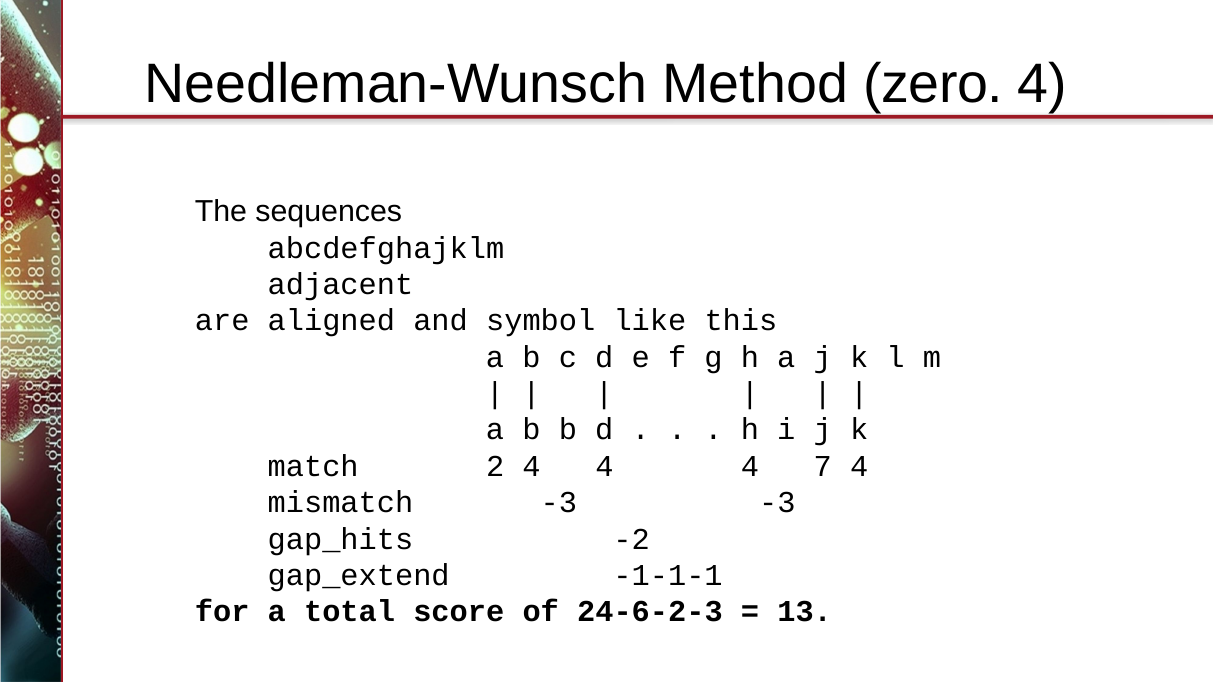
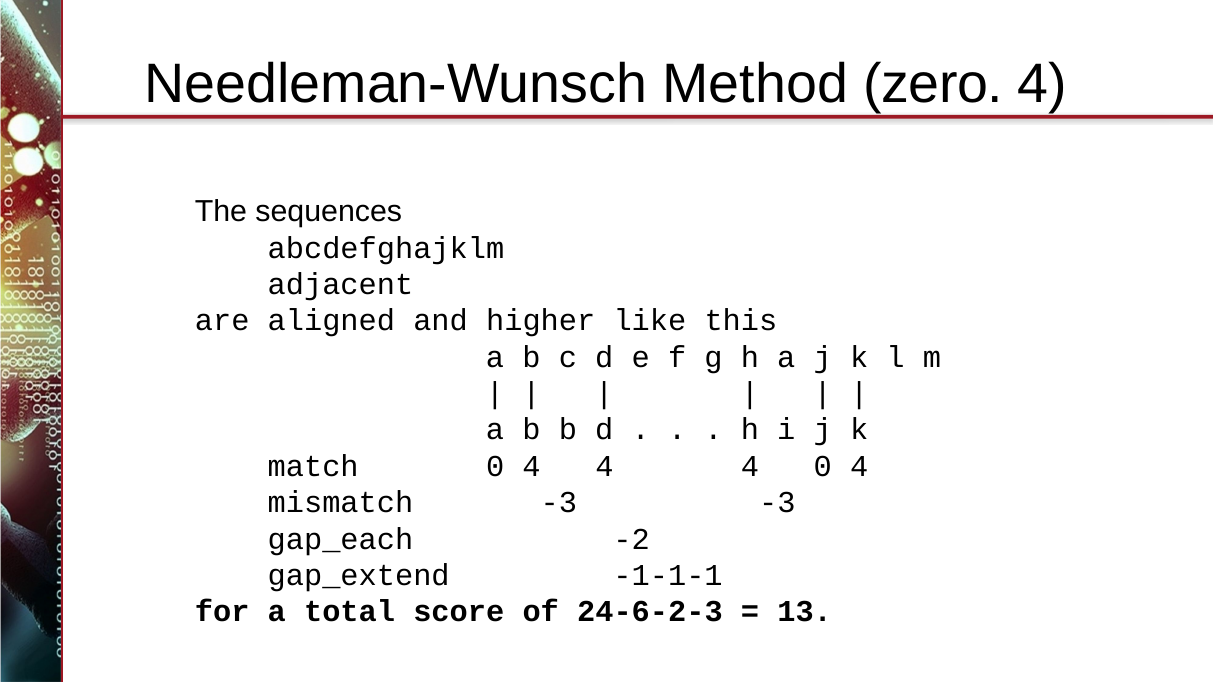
symbol: symbol -> higher (541, 321)
match 2: 2 -> 0 (495, 466)
4 7: 7 -> 0 (823, 466)
gap_hits: gap_hits -> gap_each (340, 539)
